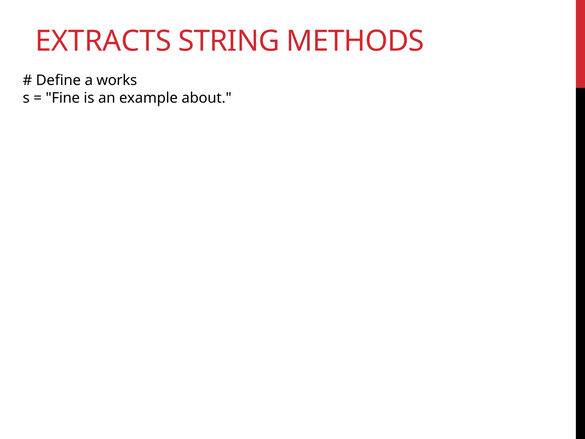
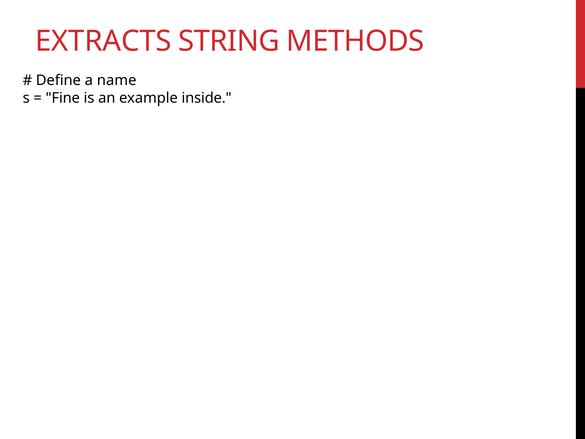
works: works -> name (117, 80)
about: about -> inside (207, 98)
